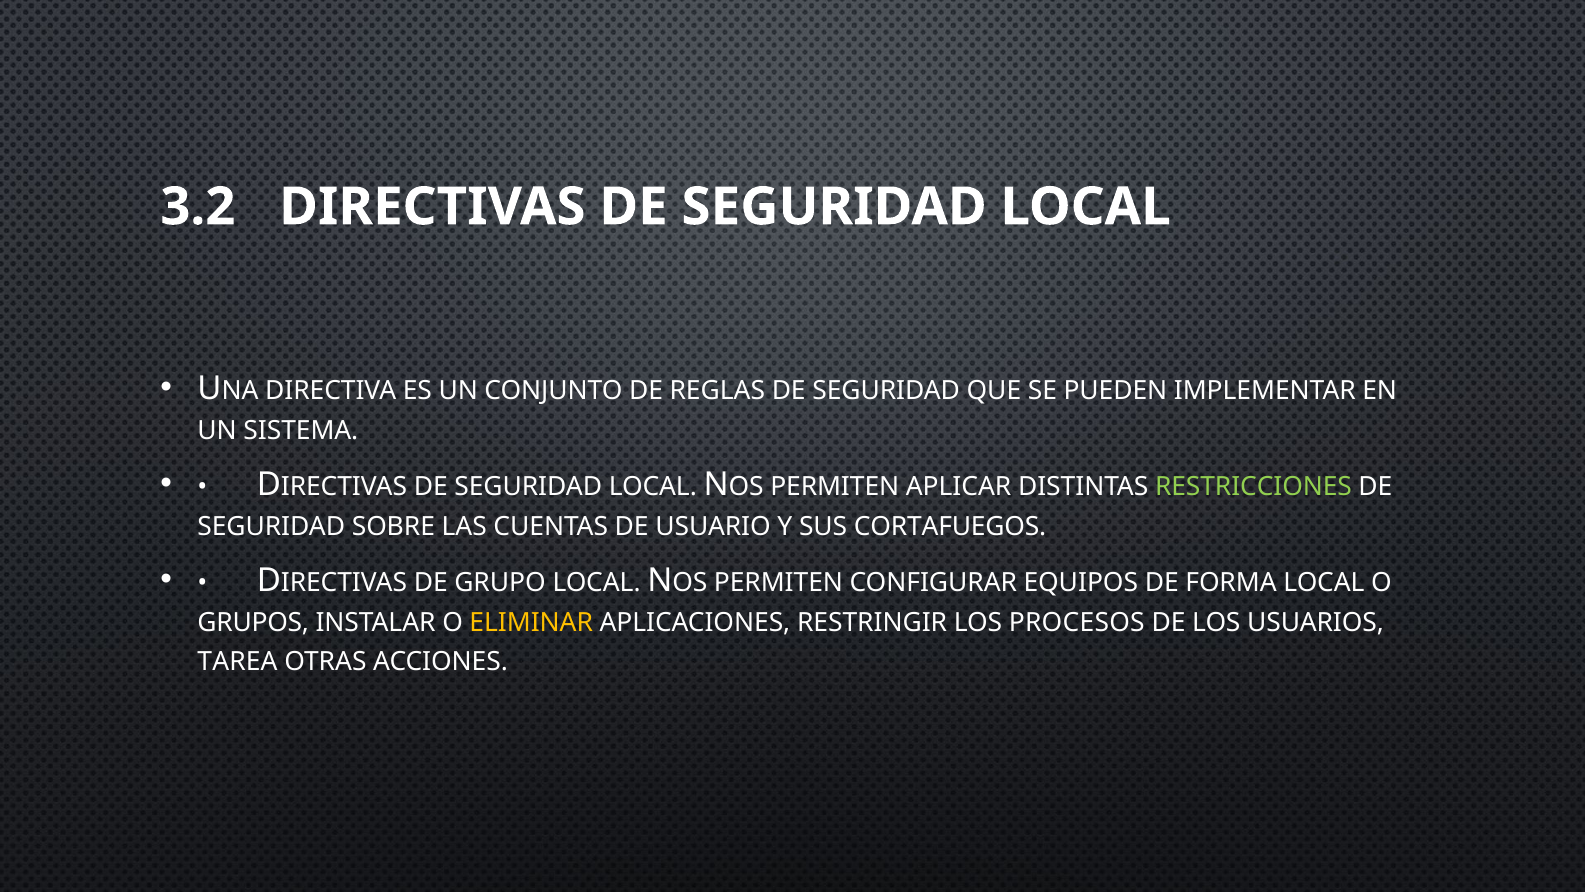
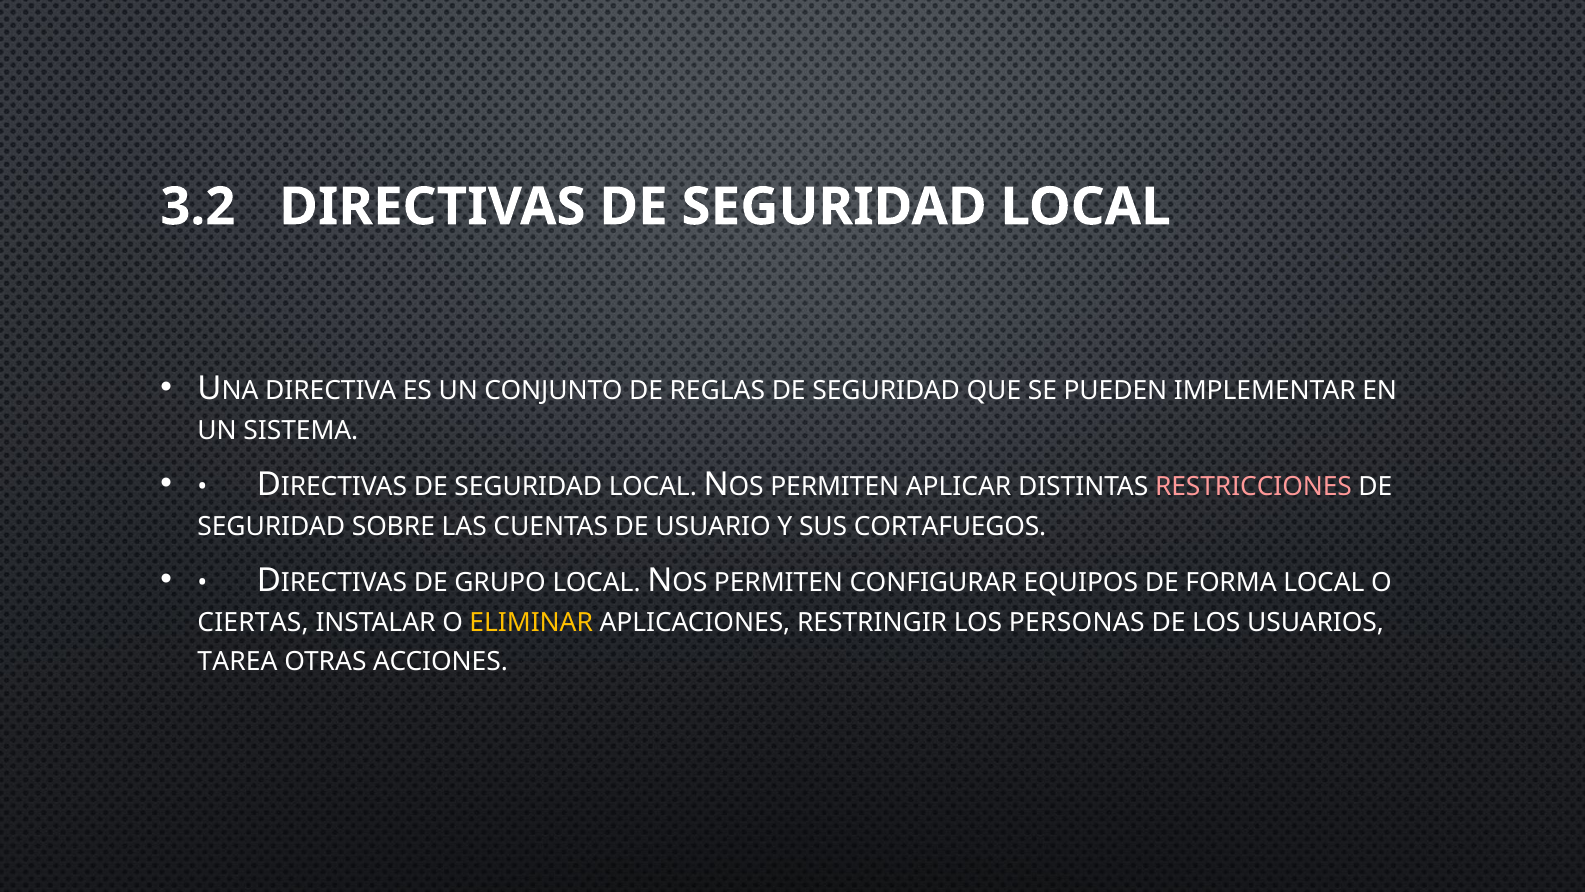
RESTRICCIONES colour: light green -> pink (1253, 487)
GRUPOS: GRUPOS -> CIERTAS (253, 622)
PROCESOS: PROCESOS -> PERSONAS (1077, 622)
